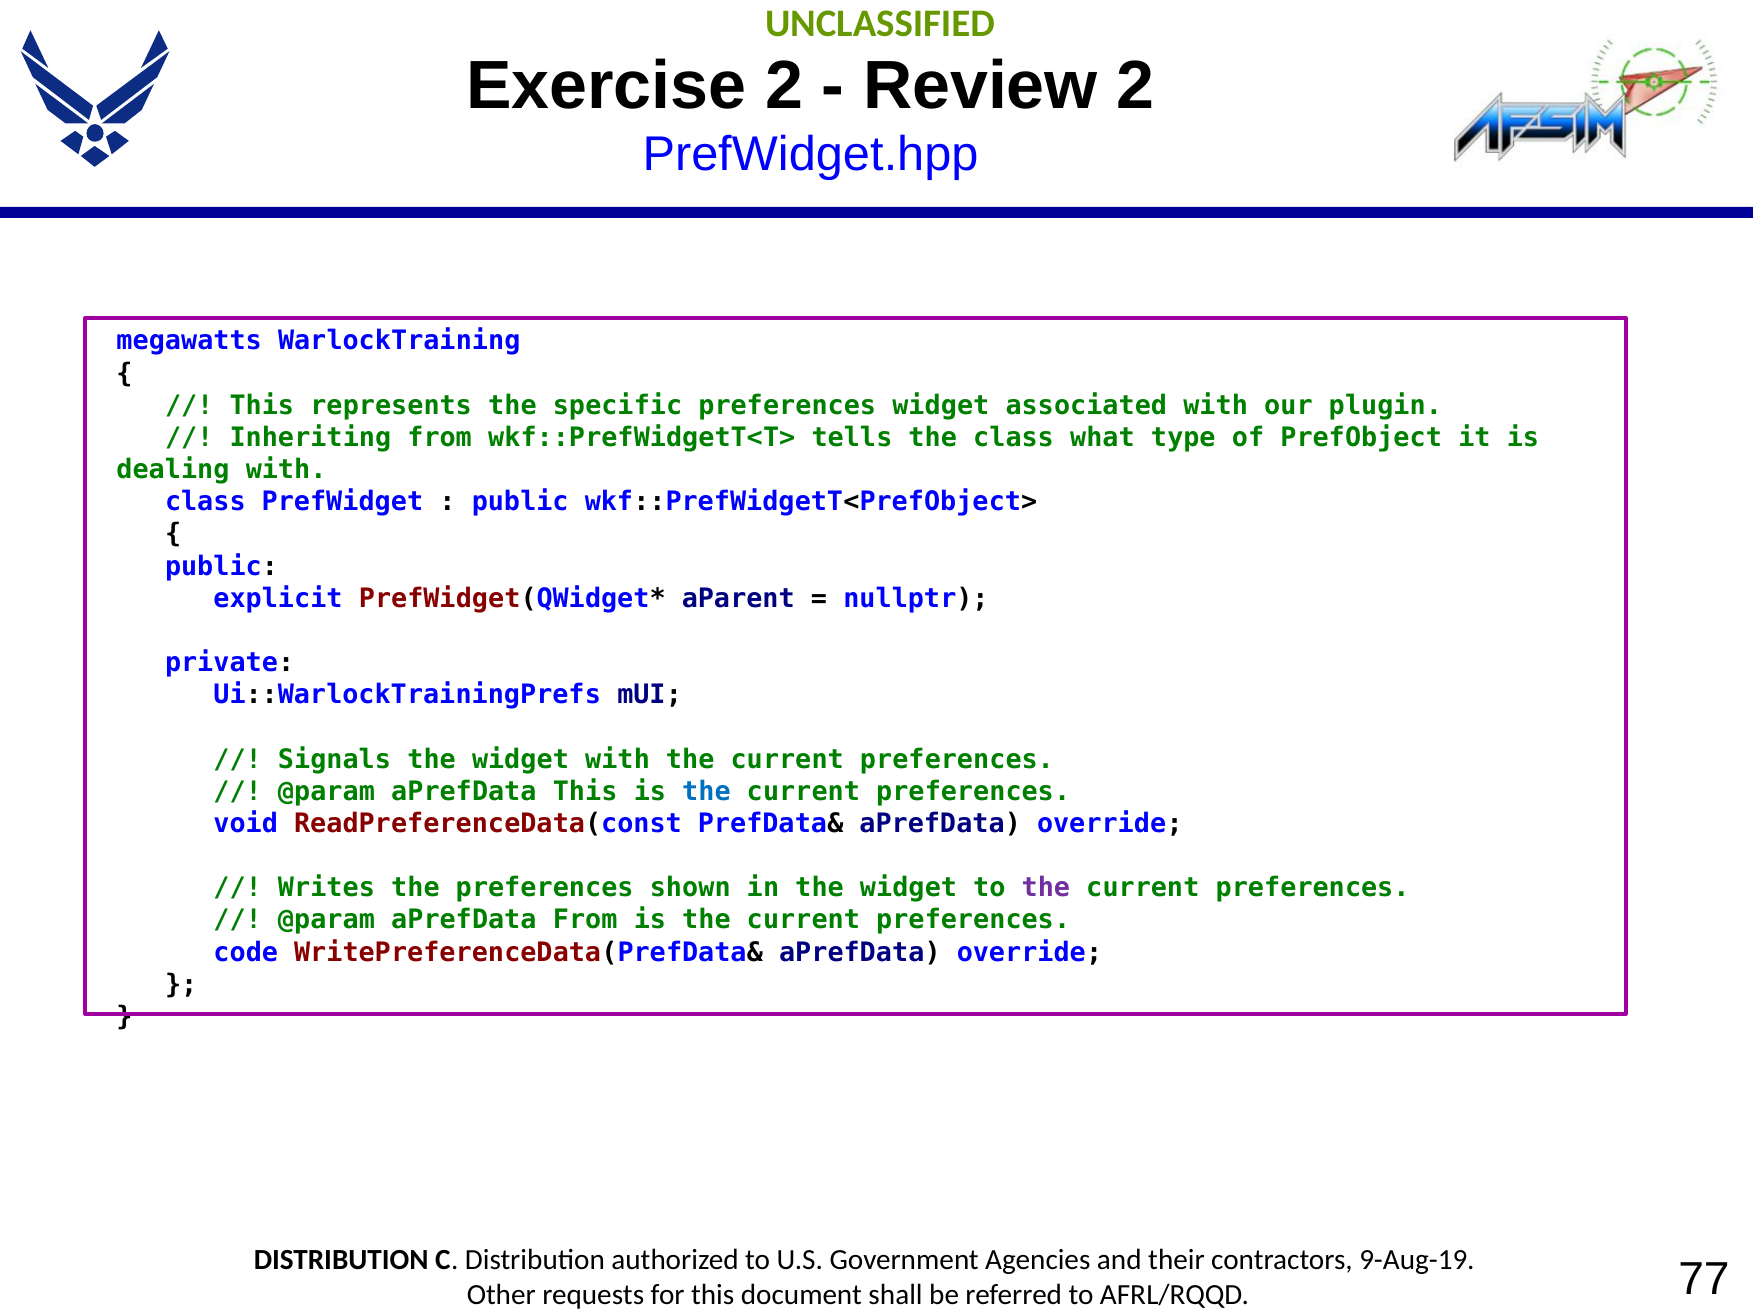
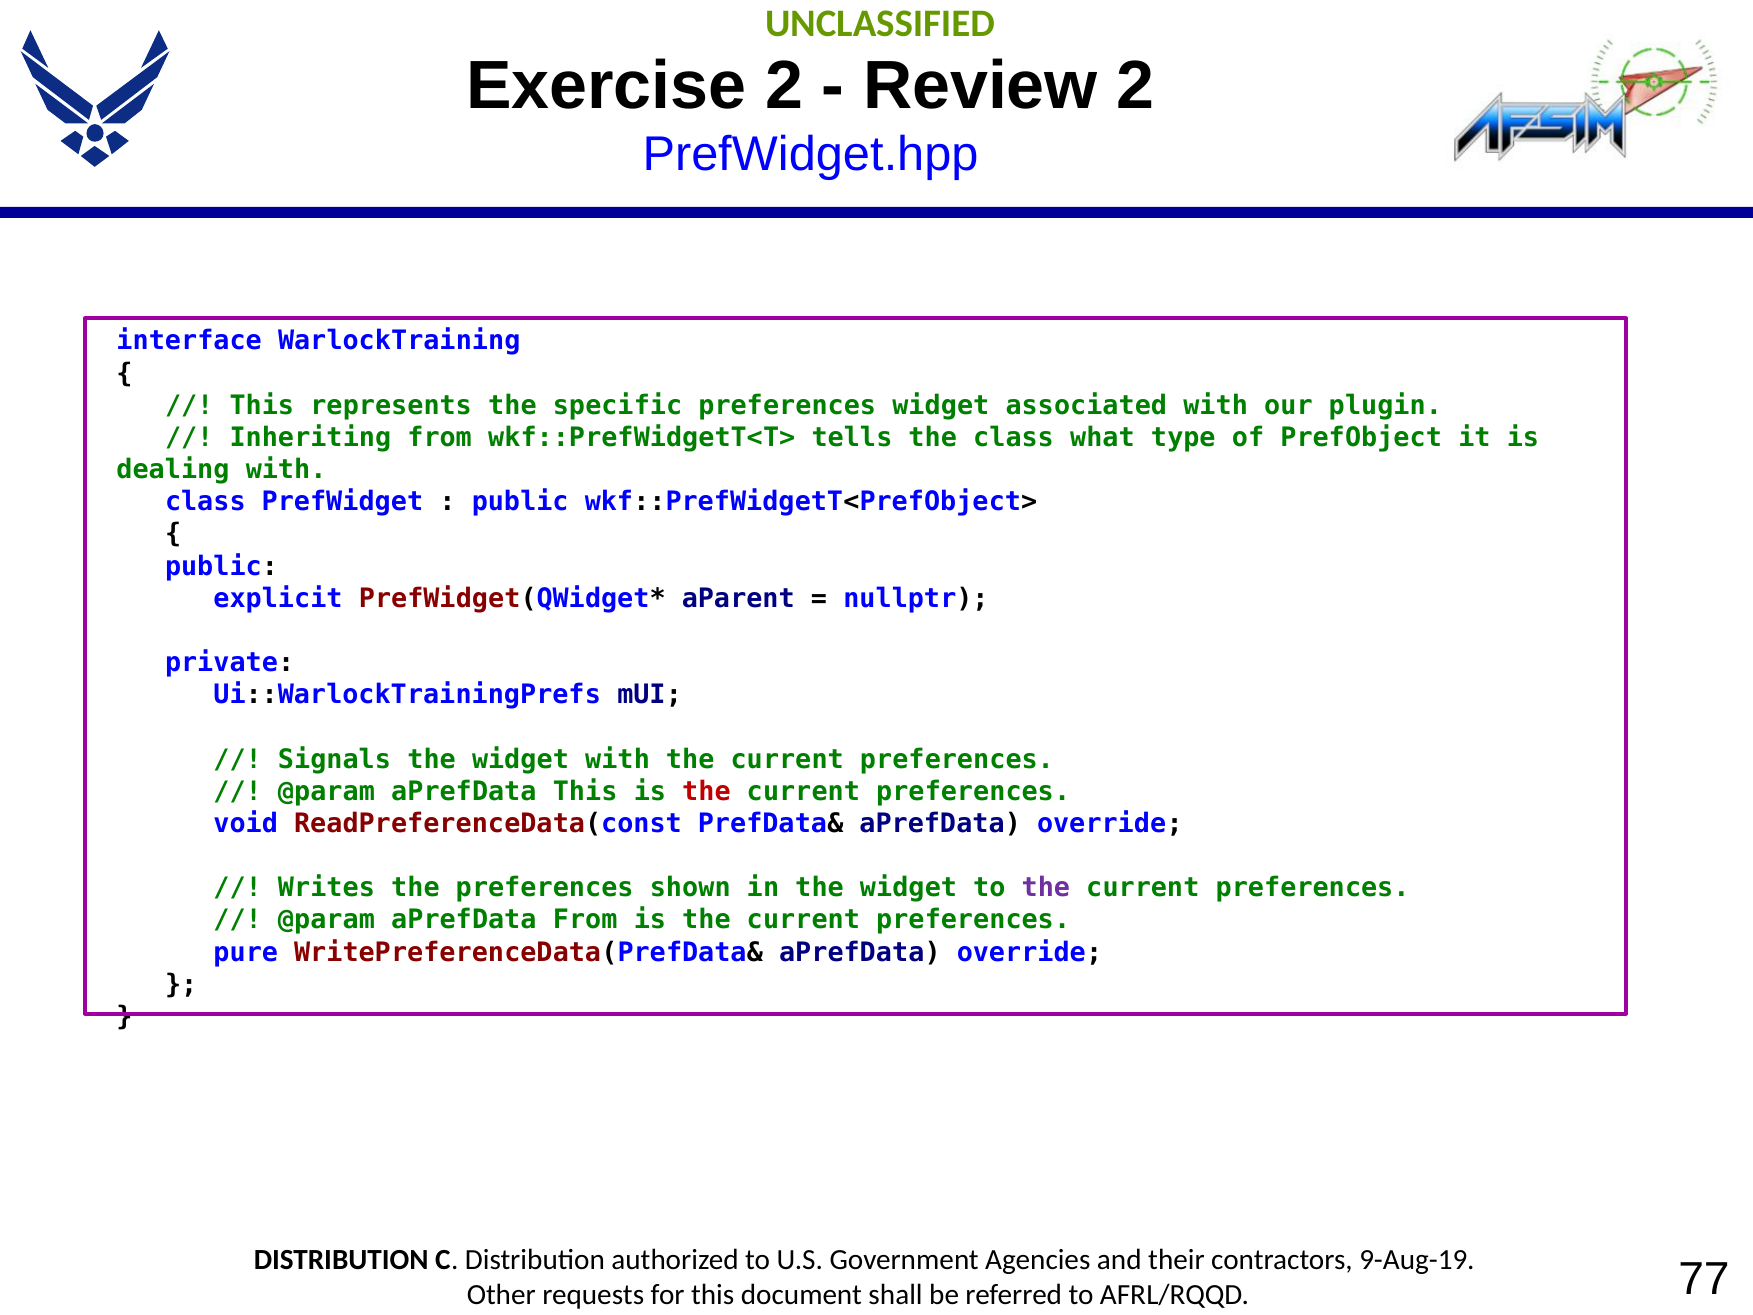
megawatts: megawatts -> interface (189, 341)
the colour: blue -> red (706, 791)
code: code -> pure (246, 952)
